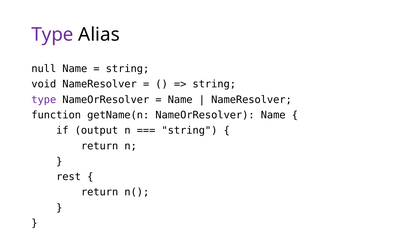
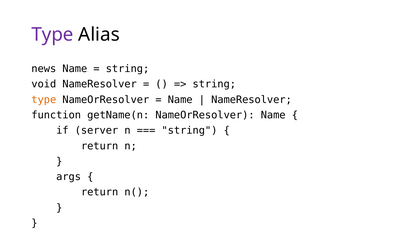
null: null -> news (44, 69)
type colour: purple -> orange (44, 100)
output: output -> server (96, 130)
rest: rest -> args (69, 177)
